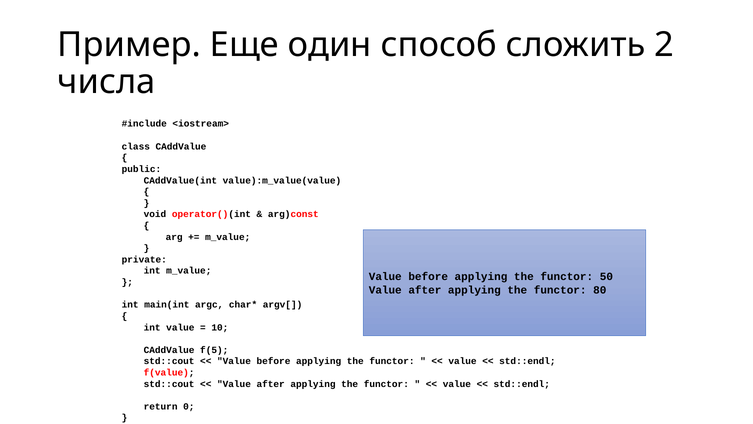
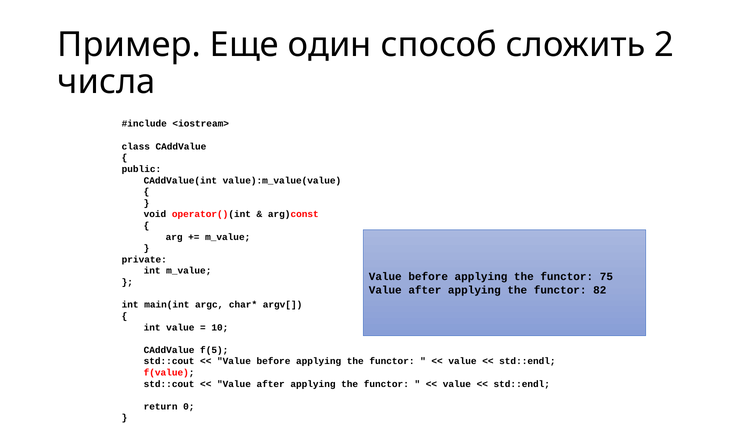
50: 50 -> 75 (606, 277)
80: 80 -> 82 (600, 290)
